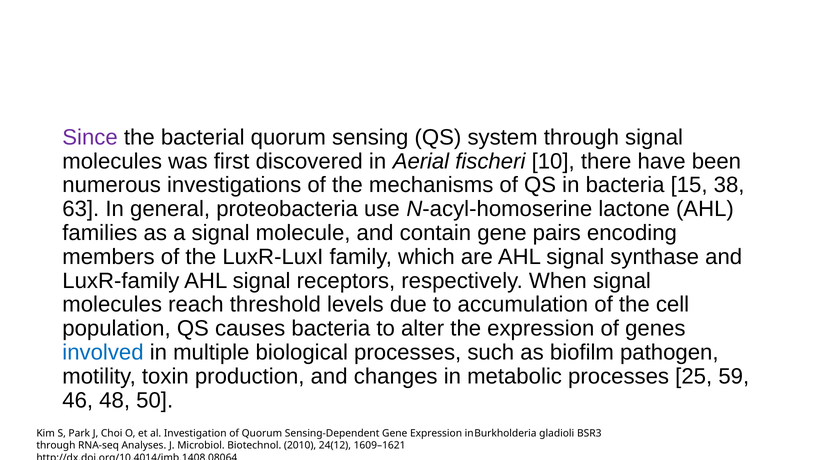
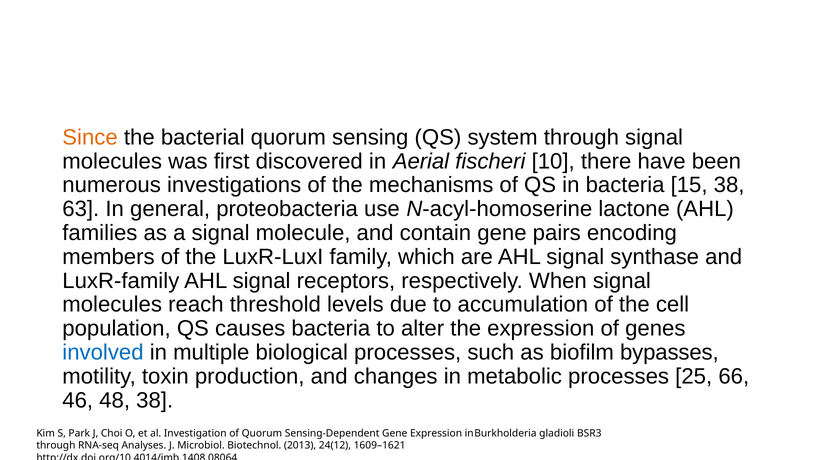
Since colour: purple -> orange (90, 137)
pathogen: pathogen -> bypasses (669, 353)
59: 59 -> 66 (734, 376)
48 50: 50 -> 38 (155, 400)
2010: 2010 -> 2013 (300, 446)
